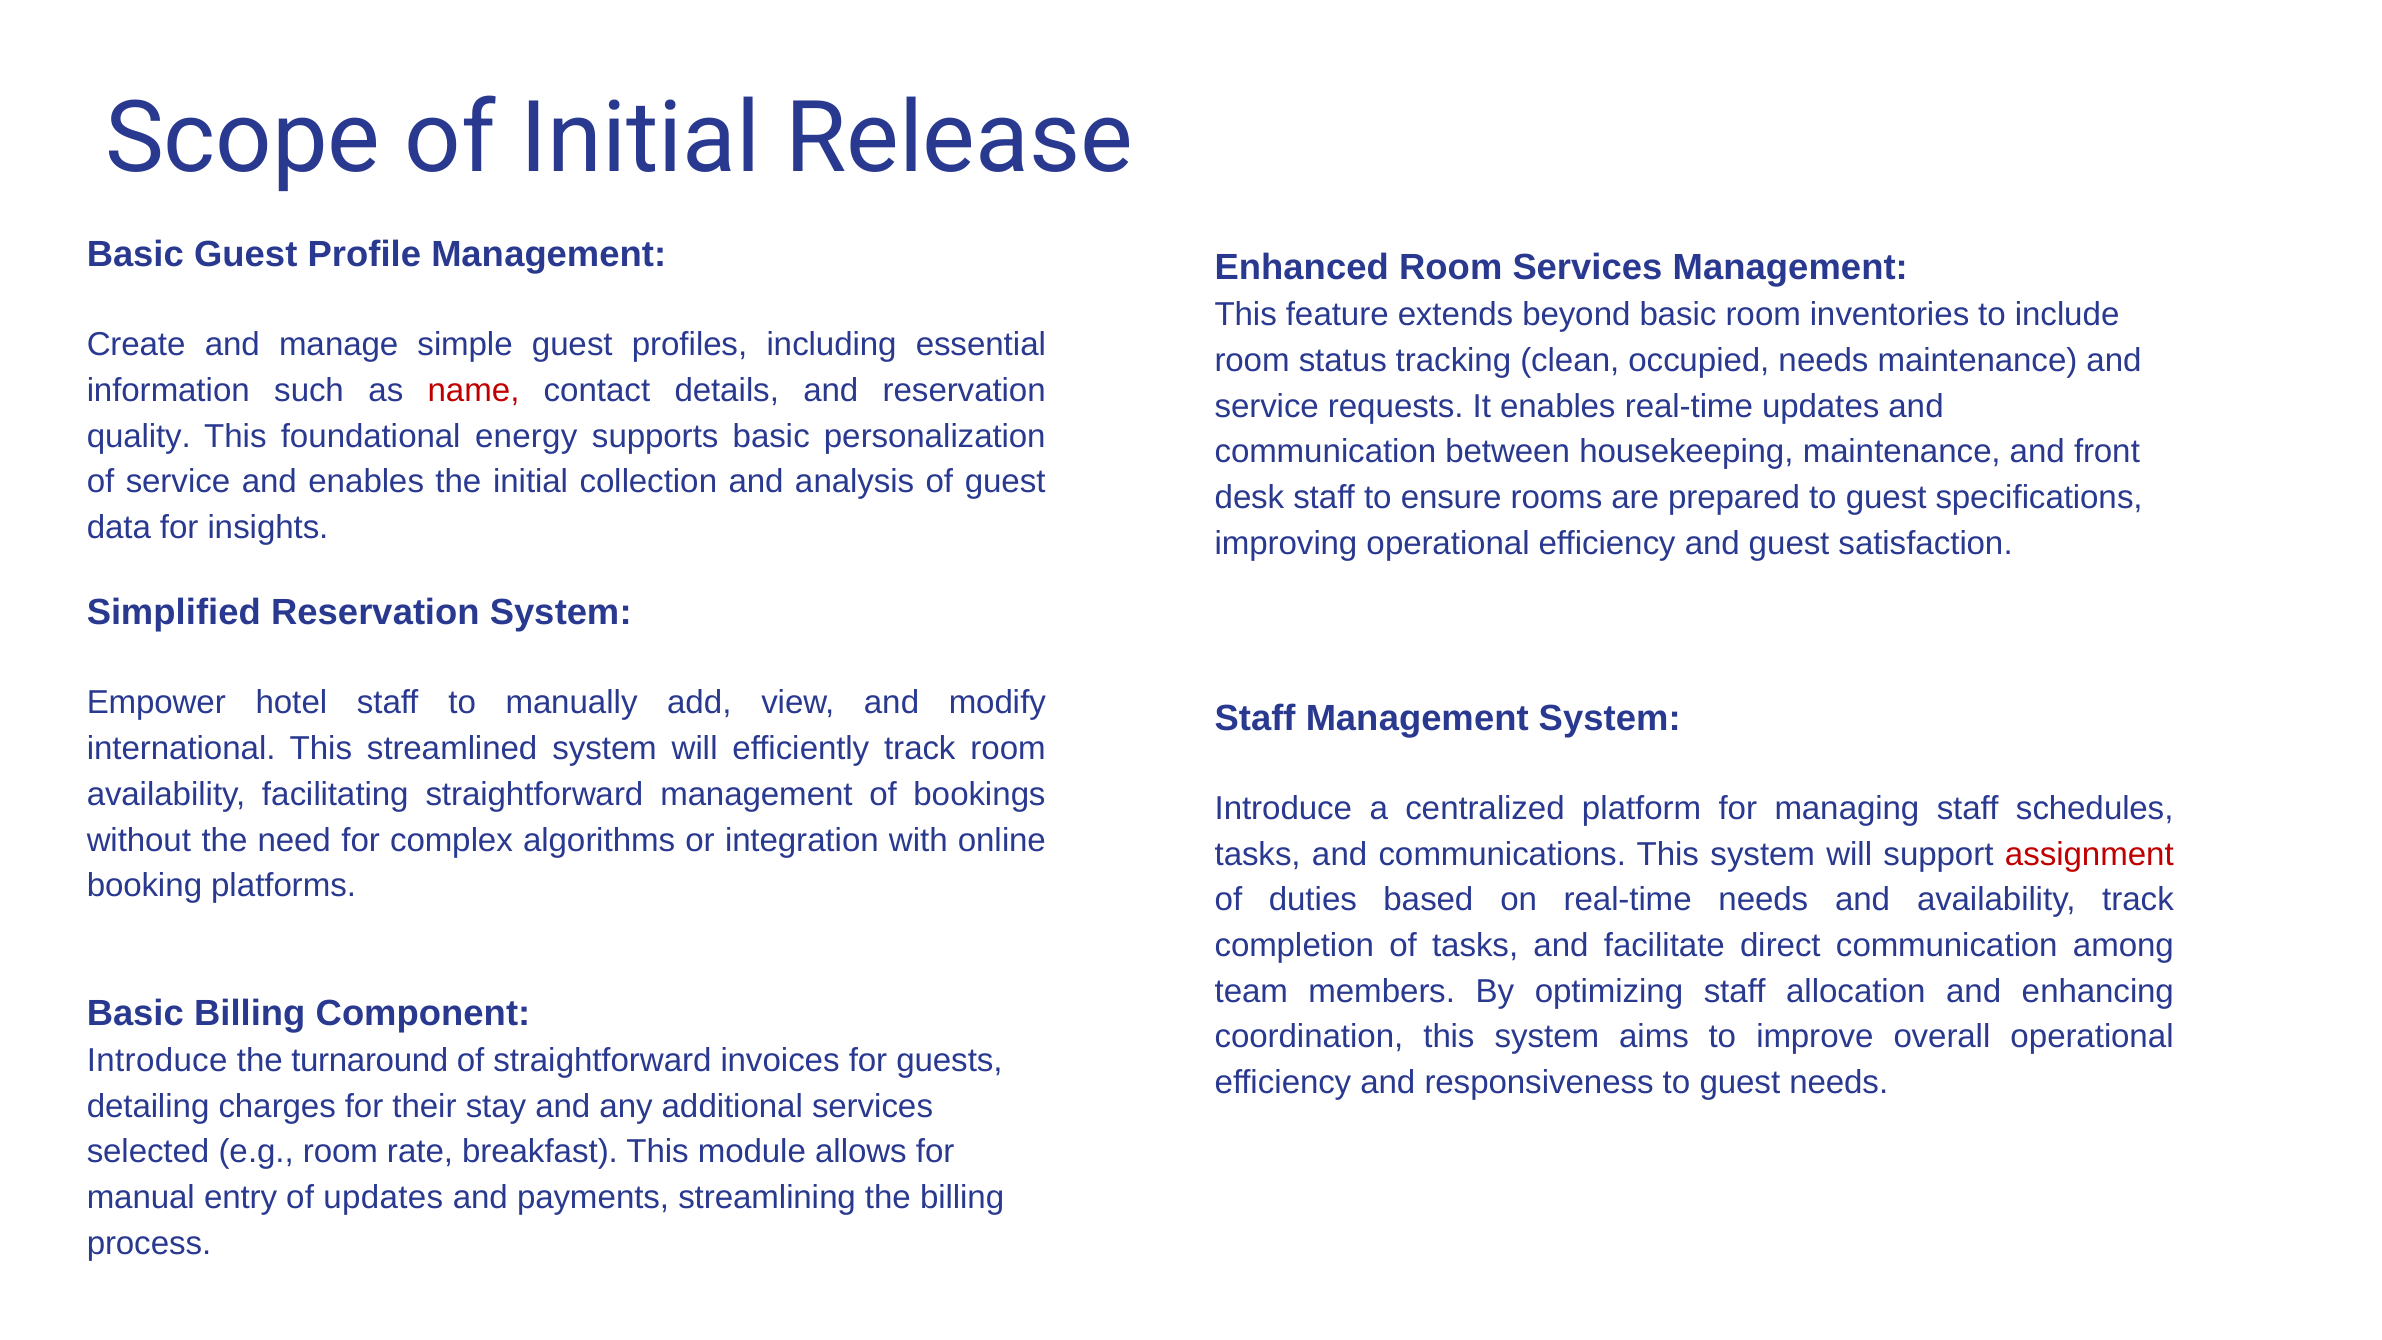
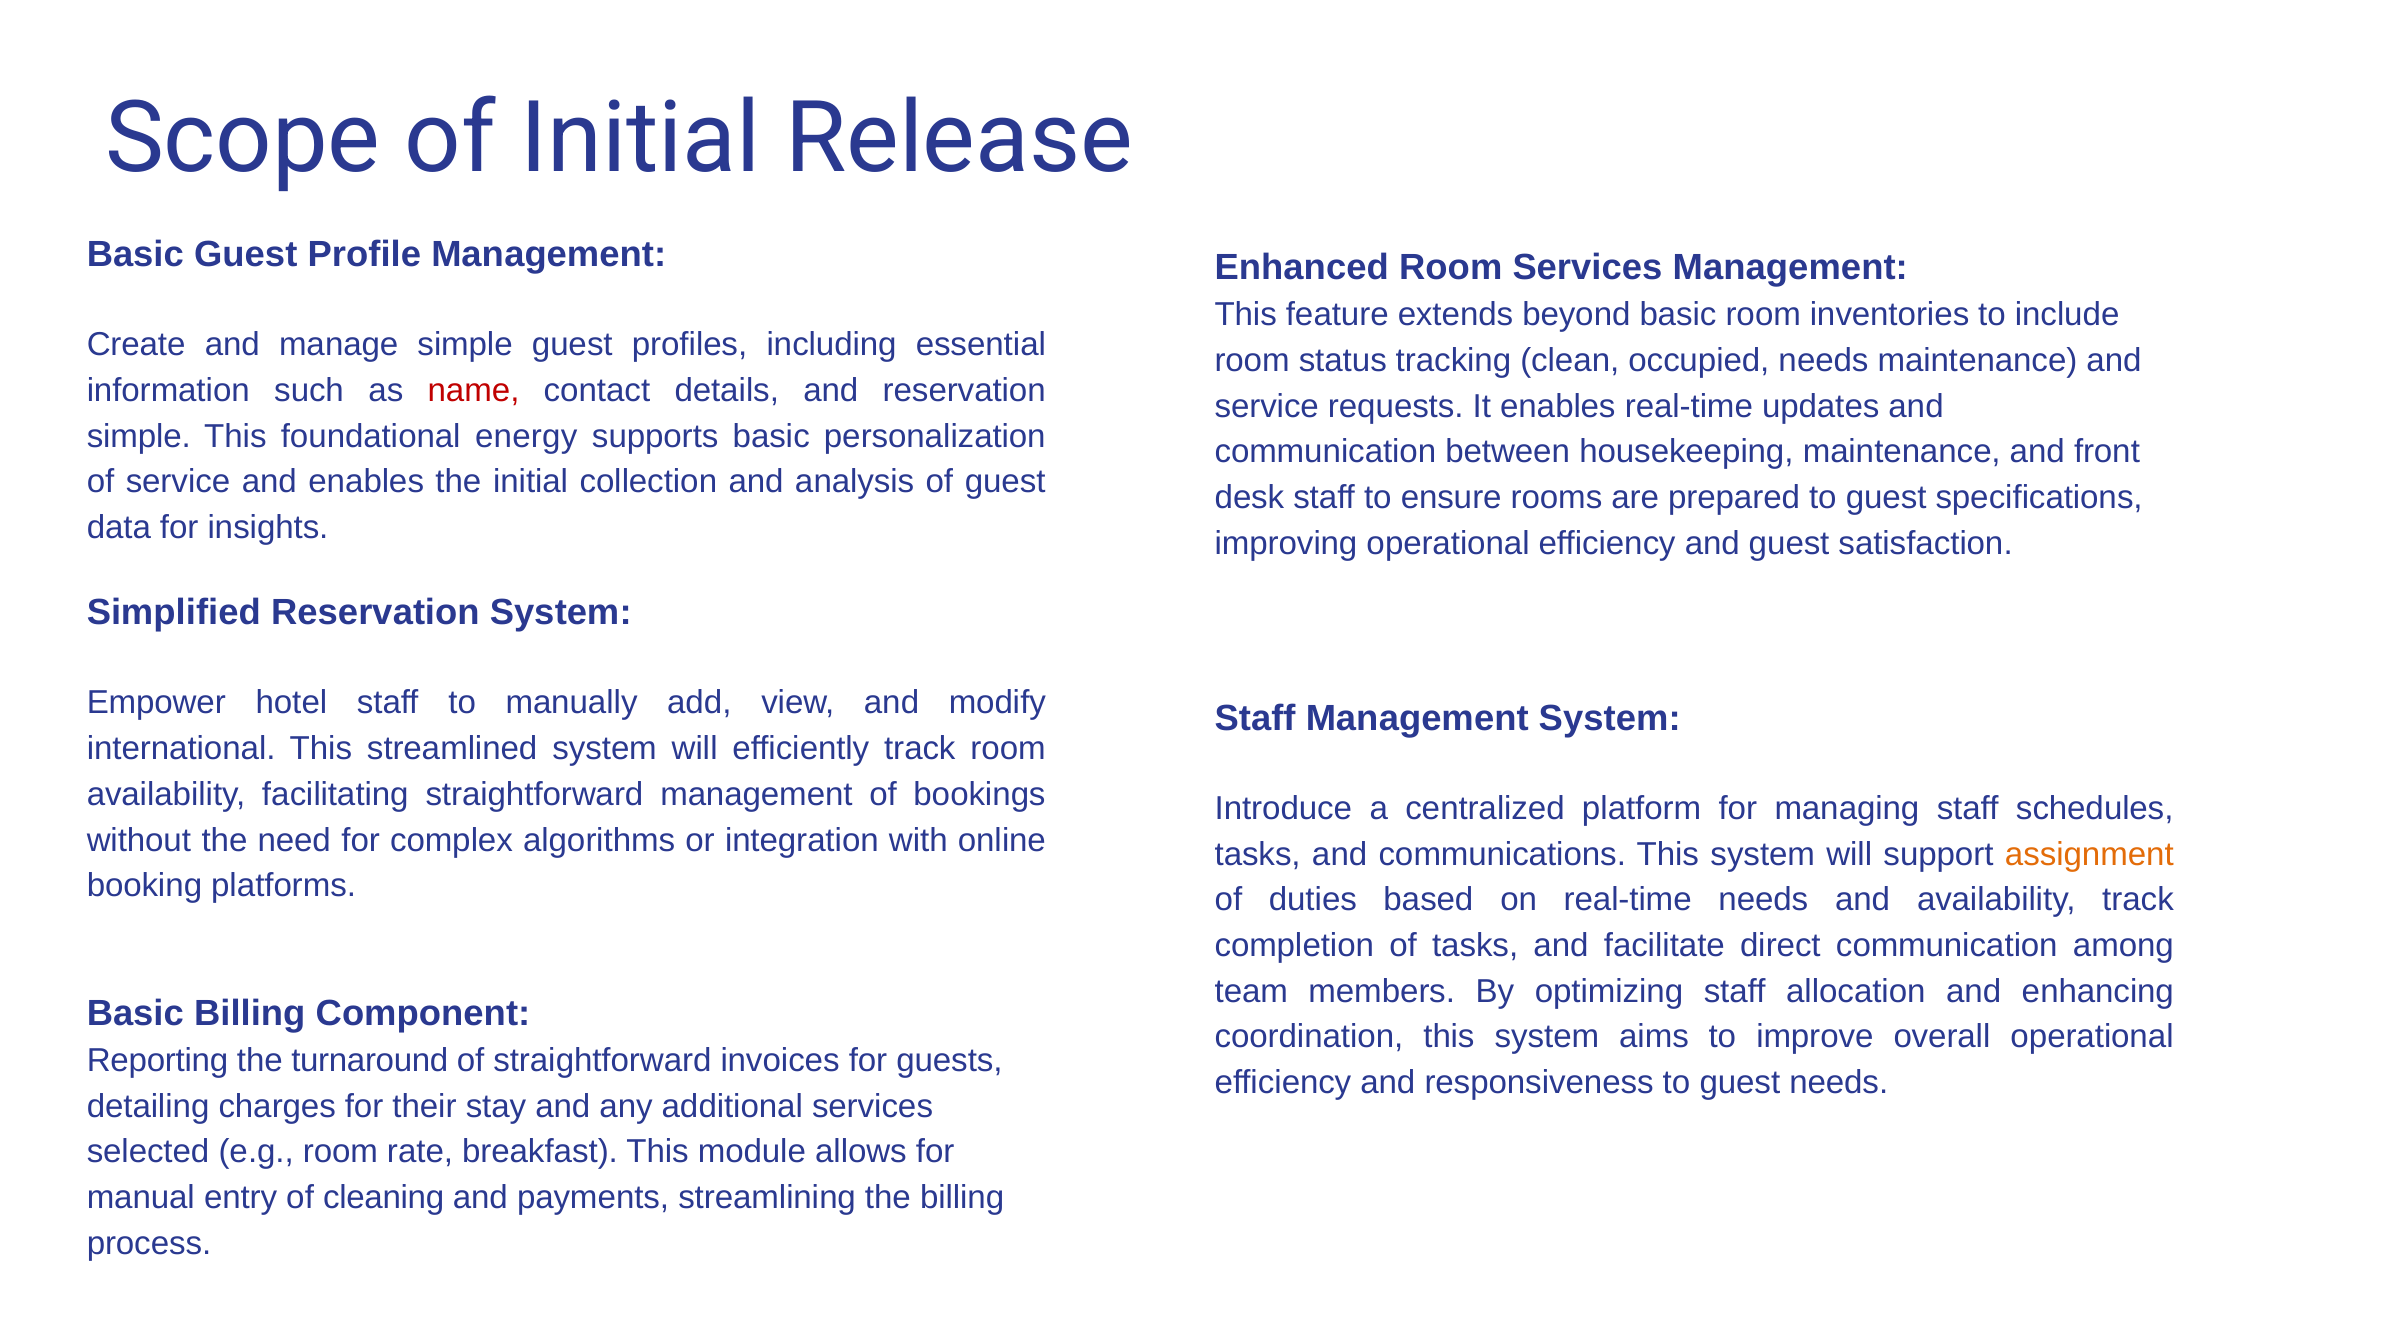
quality: quality -> simple (139, 436)
assignment colour: red -> orange (2089, 854)
Introduce: Introduce -> Reporting (158, 1061)
of updates: updates -> cleaning (384, 1198)
